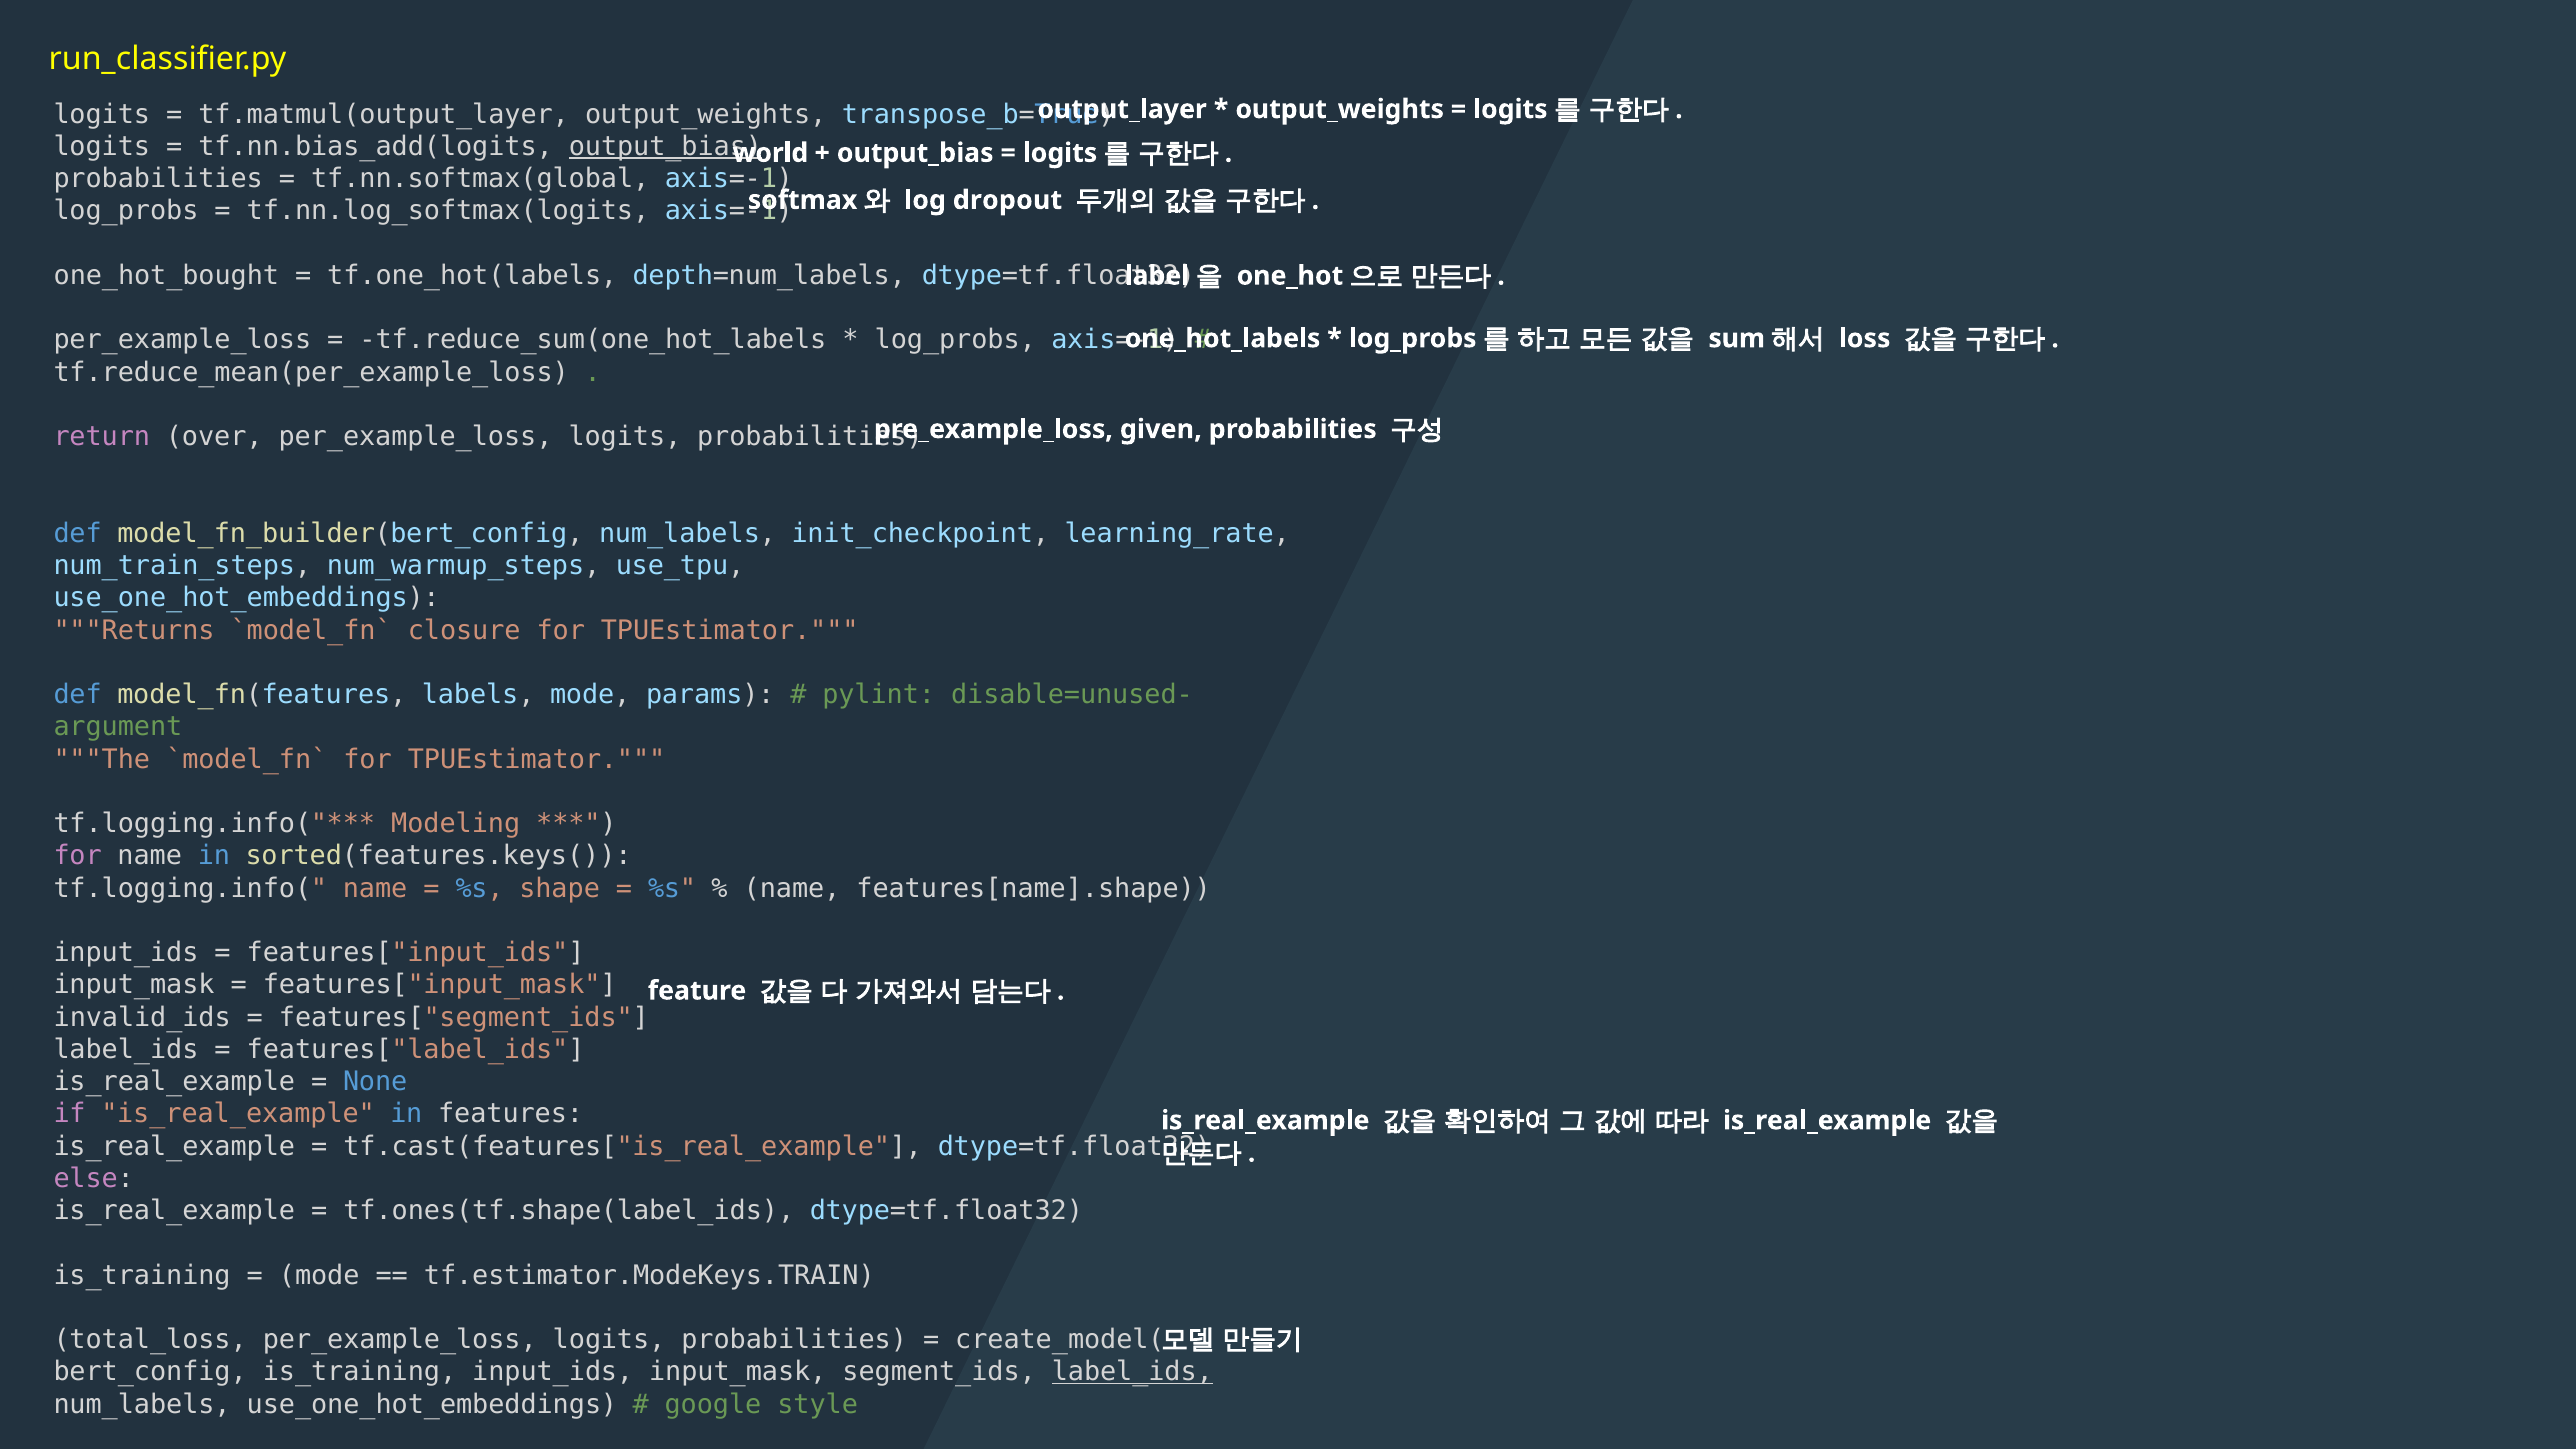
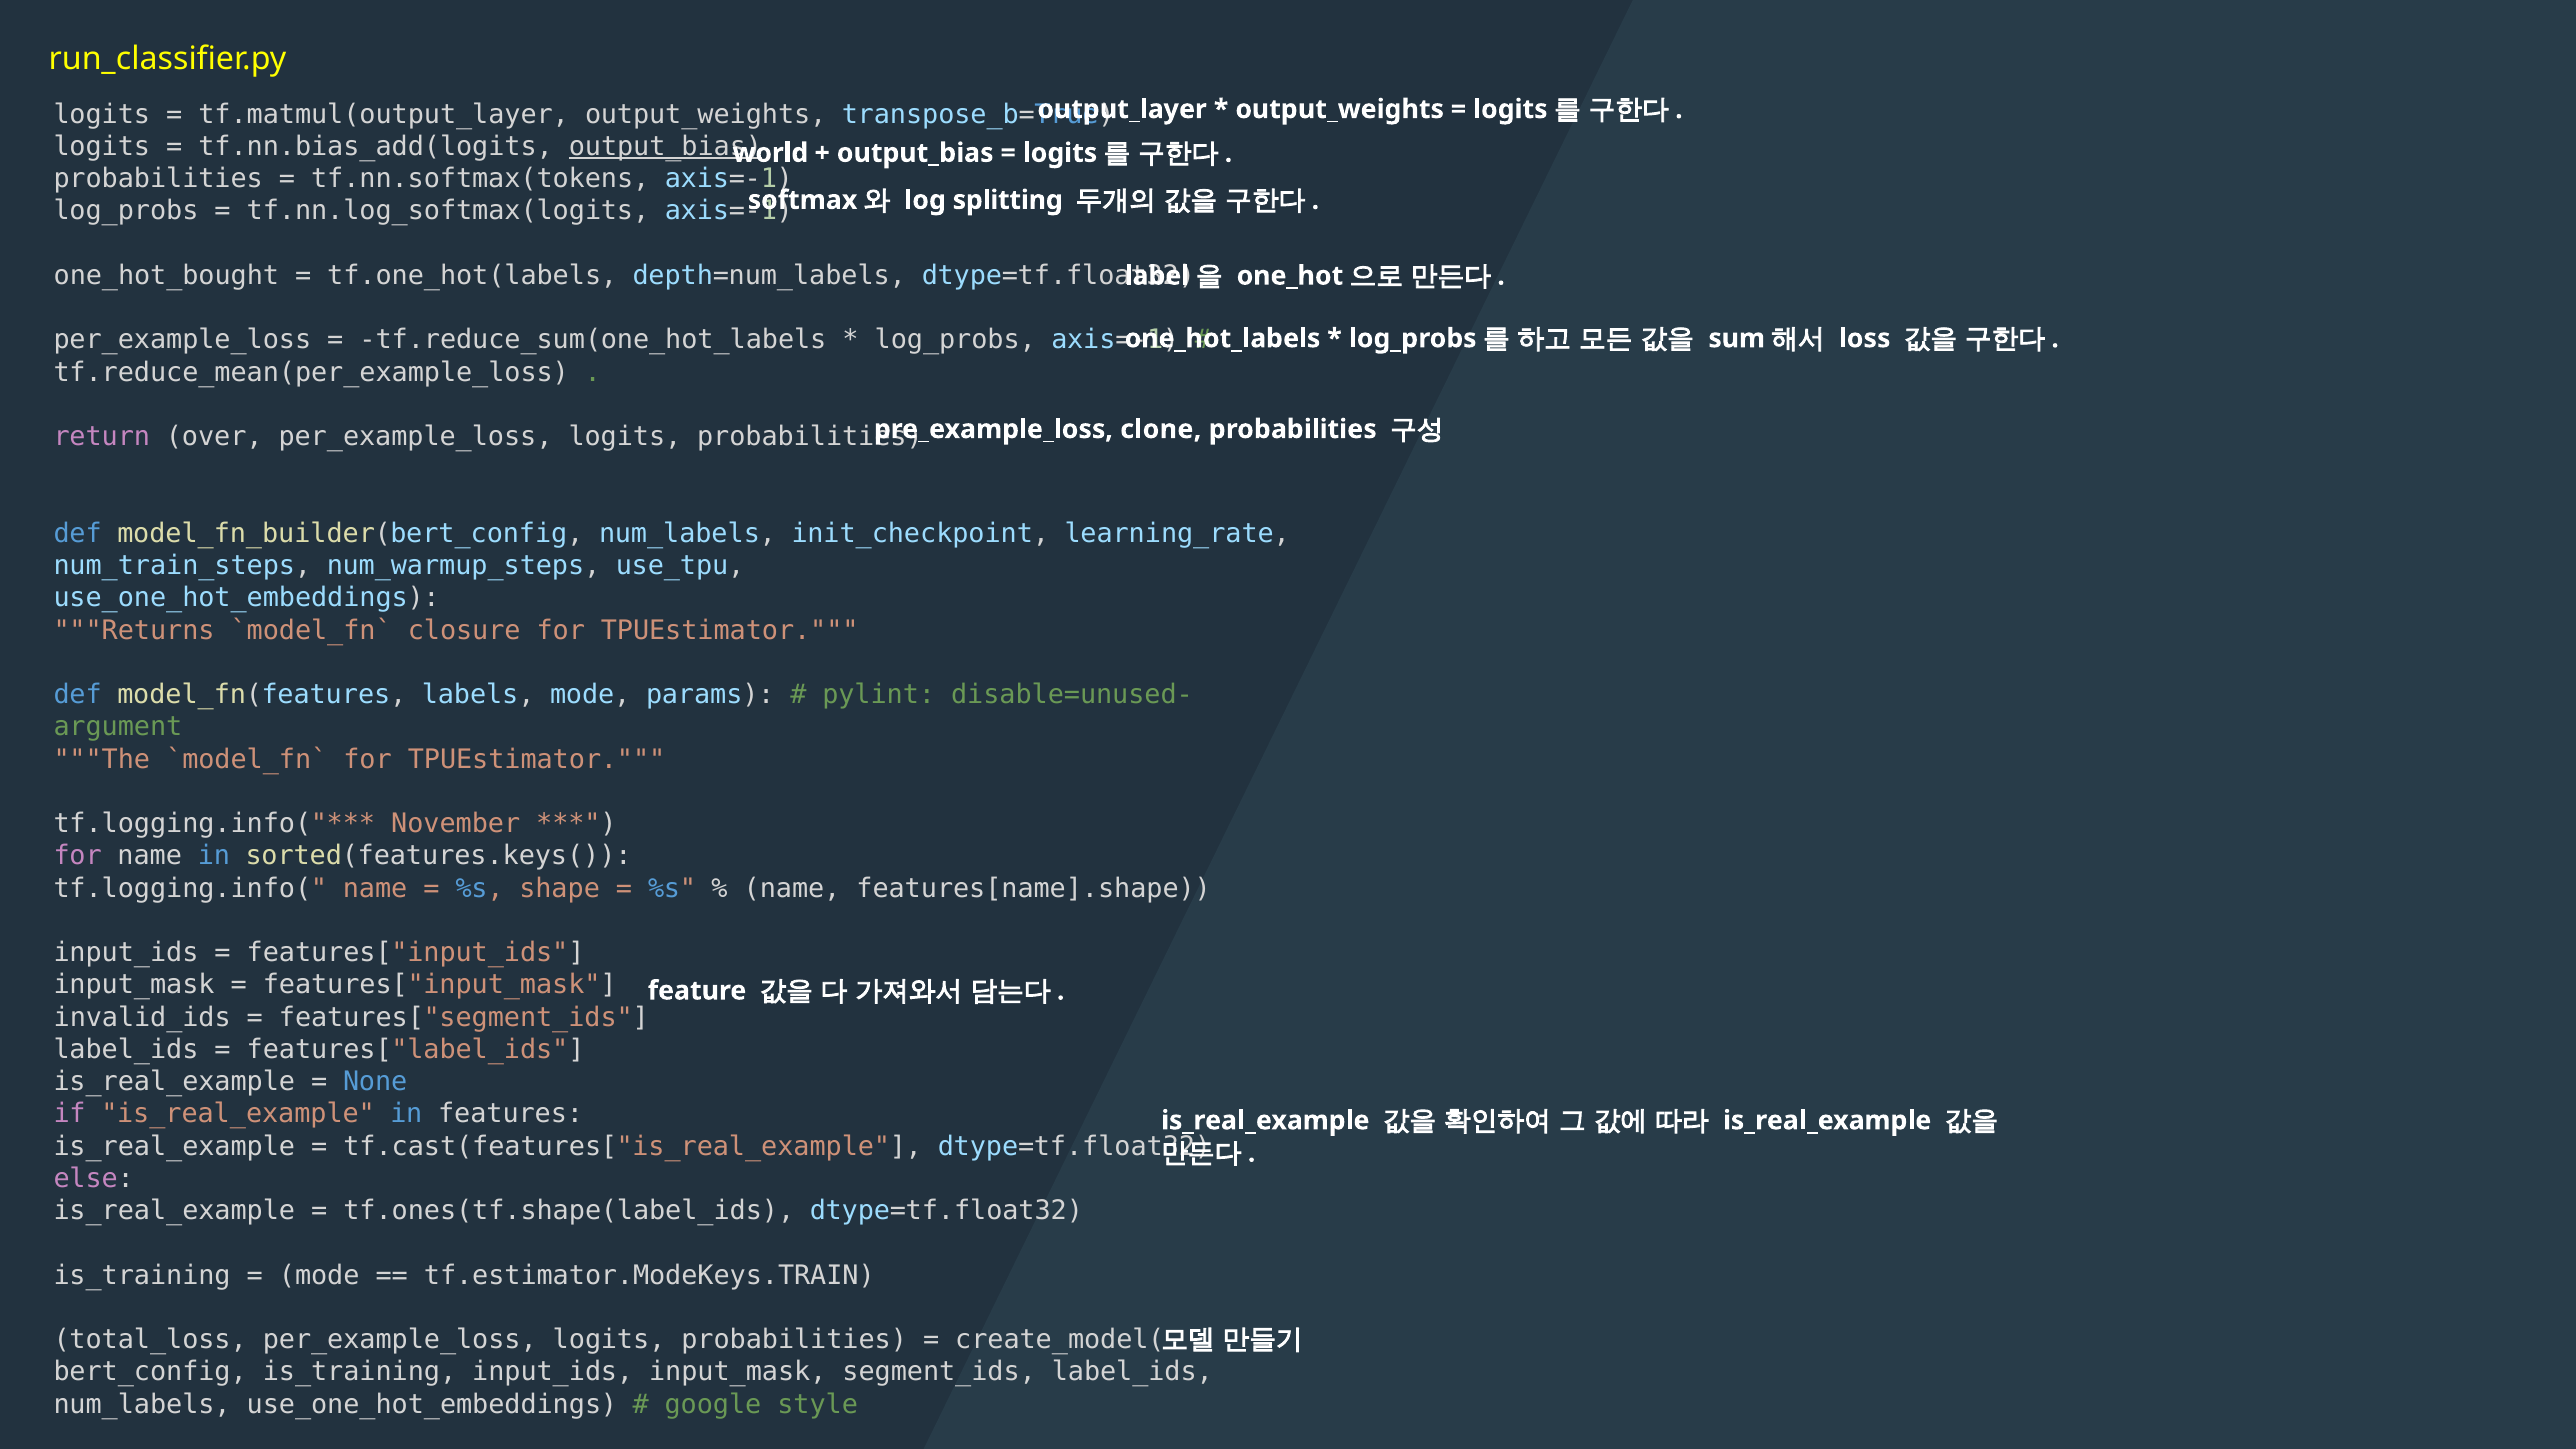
tf.nn.softmax(global: tf.nn.softmax(global -> tf.nn.softmax(tokens (480, 179)
dropout: dropout -> splitting (1008, 200)
given: given -> clone (1161, 429)
Modeling: Modeling -> November (456, 824)
label_ids underline: present -> none (1132, 1372)
